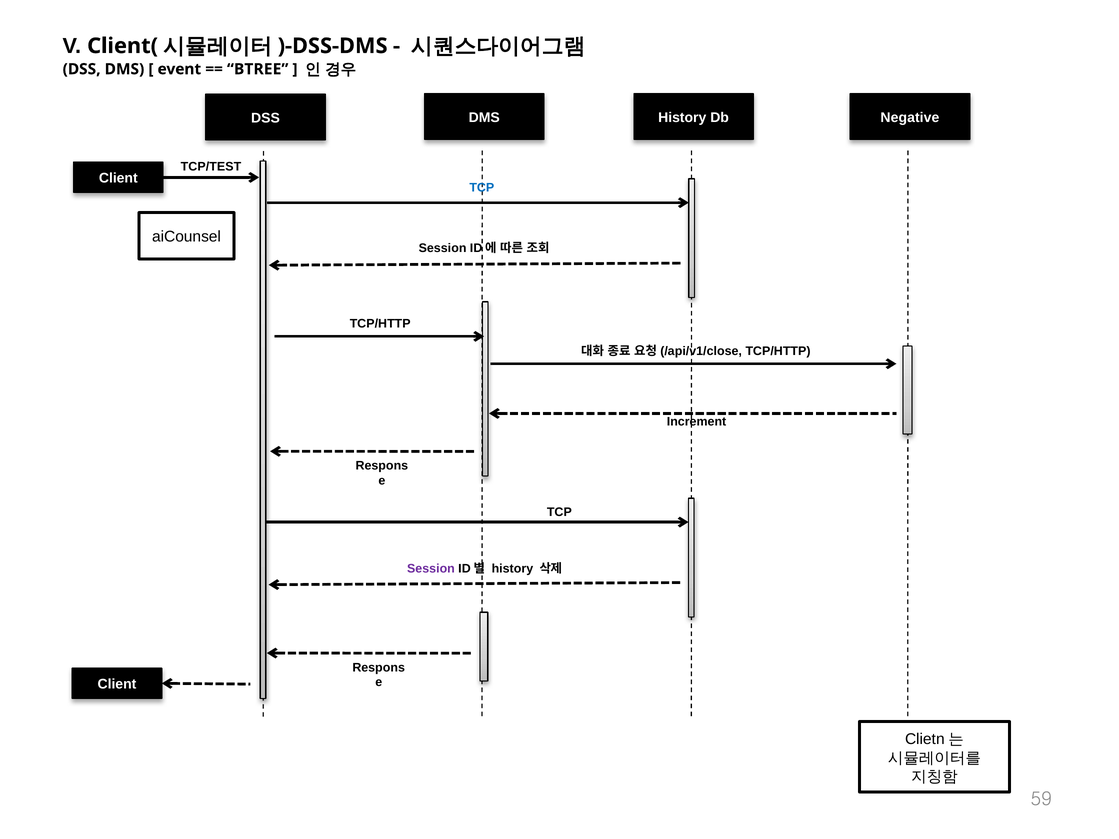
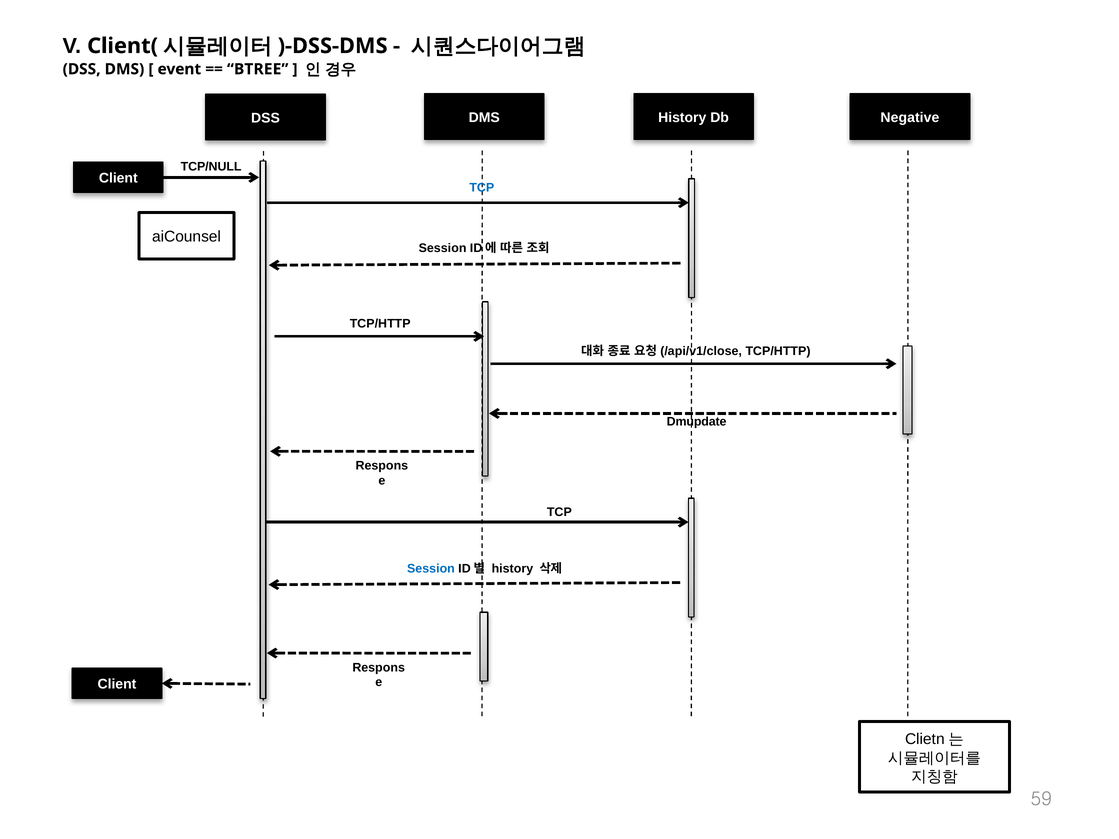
TCP/TEST: TCP/TEST -> TCP/NULL (211, 167)
Increment: Increment -> Dmupdate (697, 422)
Session colour: purple -> blue (431, 569)
